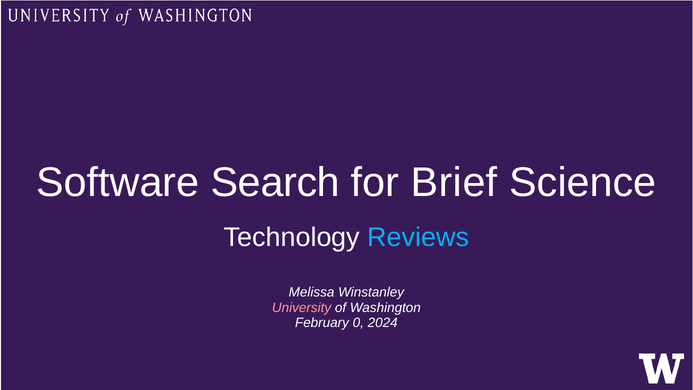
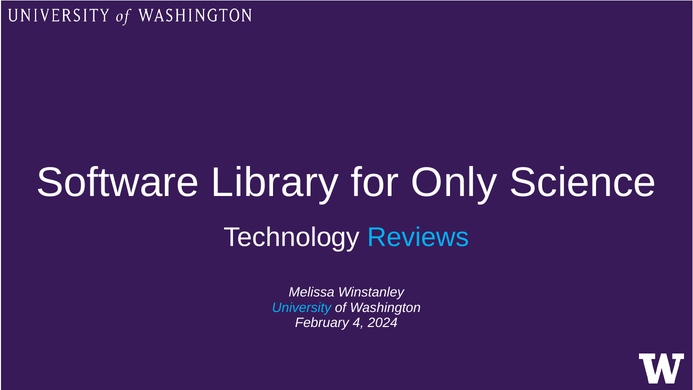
Search: Search -> Library (275, 183)
Brief: Brief -> Only (454, 183)
University colour: pink -> light blue (302, 308)
0: 0 -> 4 (358, 323)
